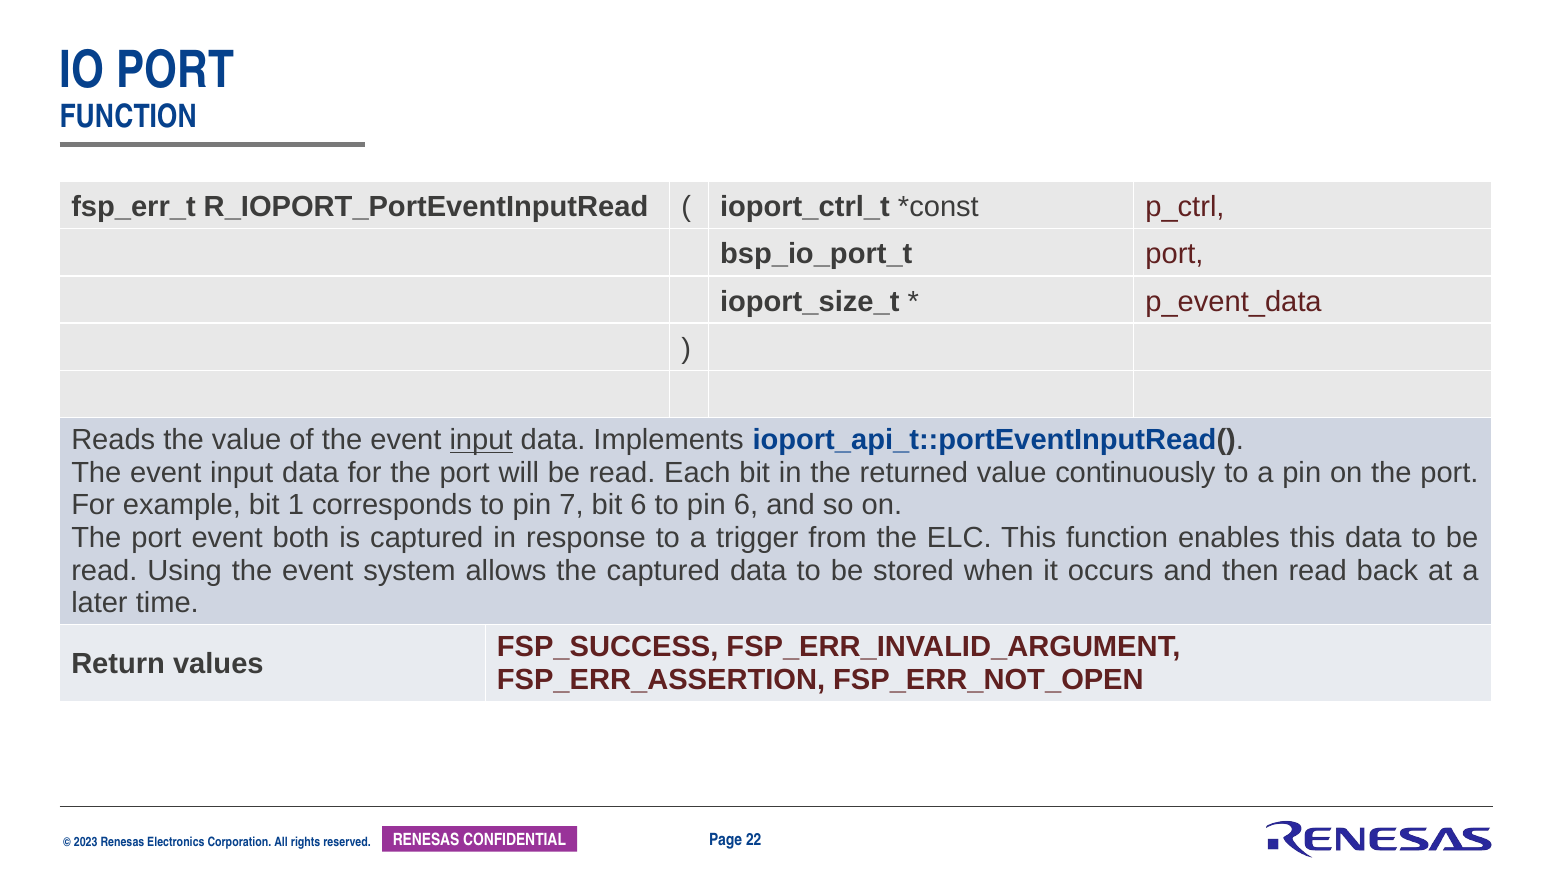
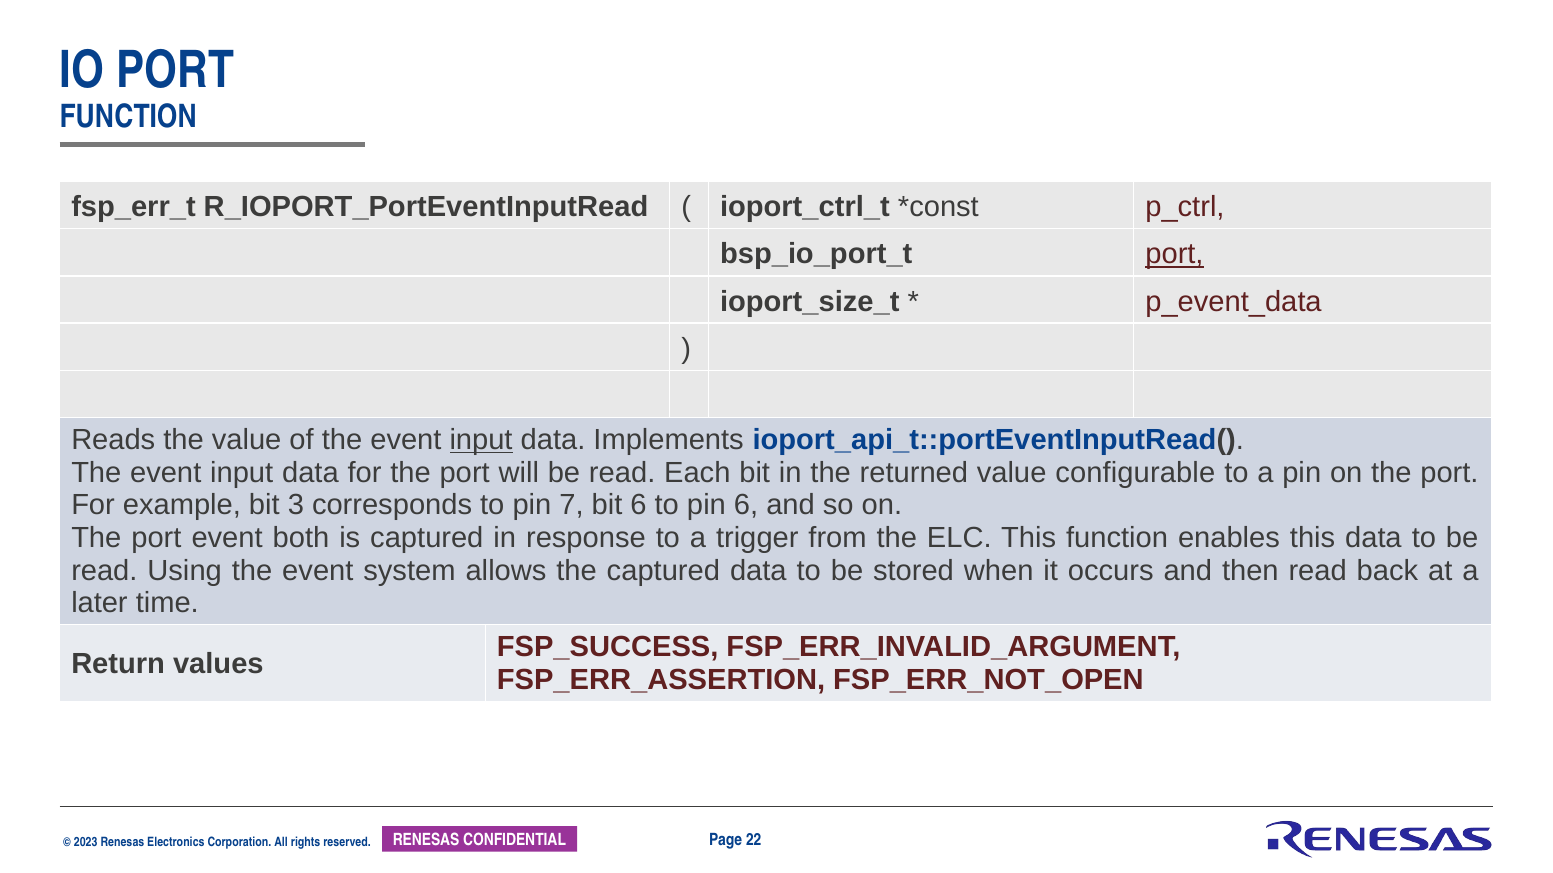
port underline: none -> present (1174, 254)
continuously: continuously -> configurable (1135, 473)
1: 1 -> 3 (296, 506)
